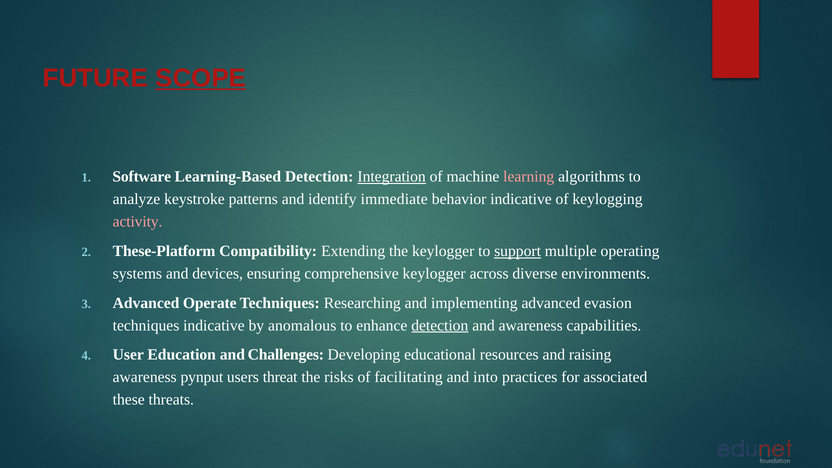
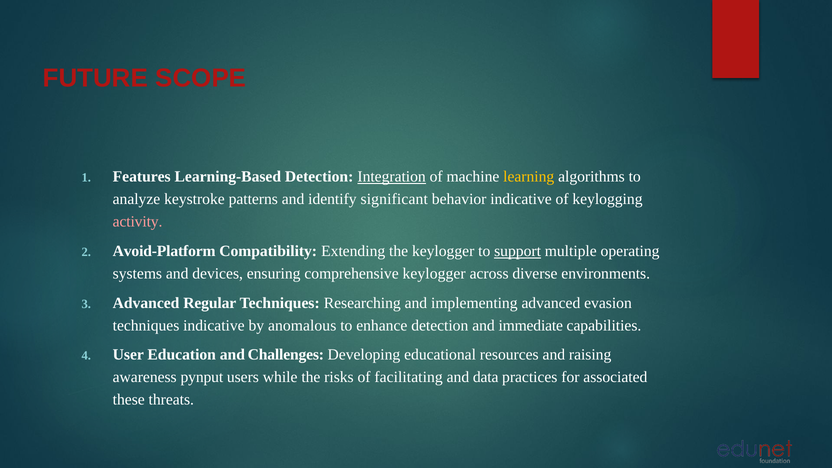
SCOPE underline: present -> none (201, 78)
Software: Software -> Features (142, 177)
learning colour: pink -> yellow (529, 177)
immediate: immediate -> significant (394, 199)
These-Platform: These-Platform -> Avoid-Platform (164, 251)
Operate: Operate -> Regular (210, 303)
detection underline: present -> none (440, 325)
and awareness: awareness -> immediate (531, 325)
threat: threat -> while (280, 377)
into: into -> data (486, 377)
